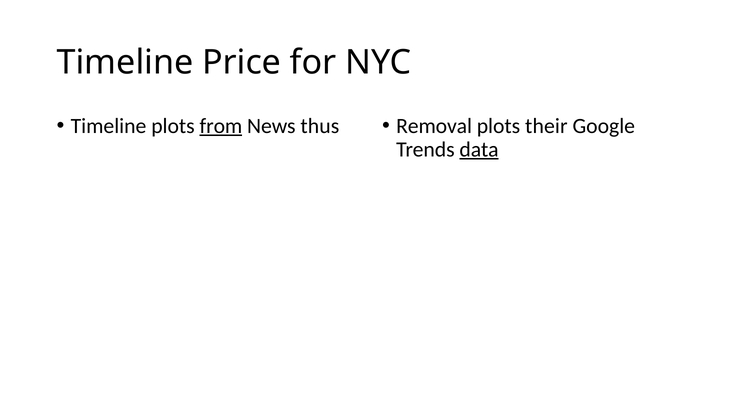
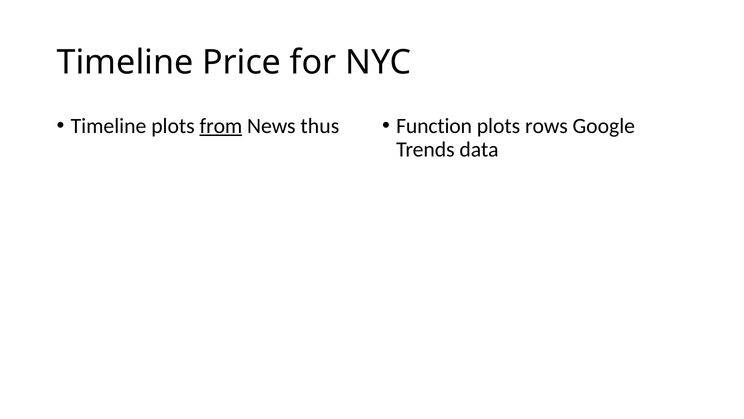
Removal: Removal -> Function (434, 126)
their: their -> rows (546, 126)
data underline: present -> none (479, 149)
